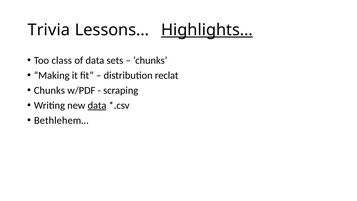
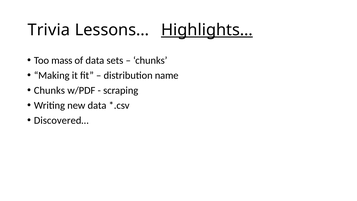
class: class -> mass (62, 60)
reclat: reclat -> name (167, 75)
data underline: present -> none (97, 105)
Bethlehem…: Bethlehem… -> Discovered… (61, 120)
